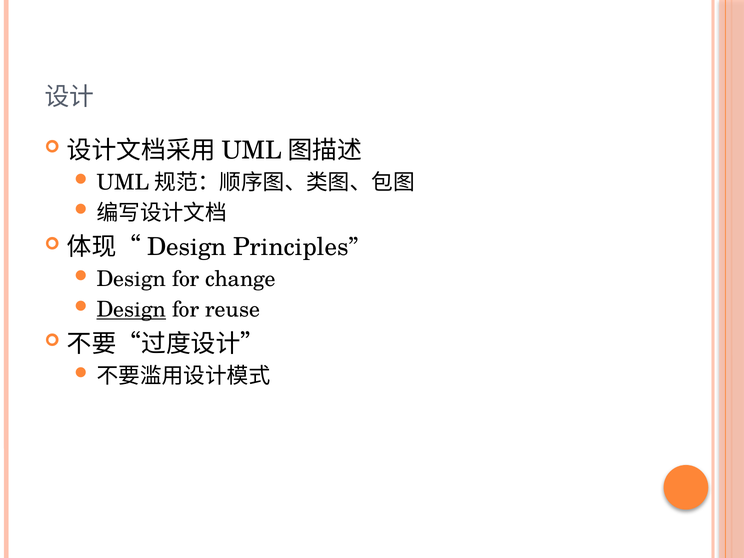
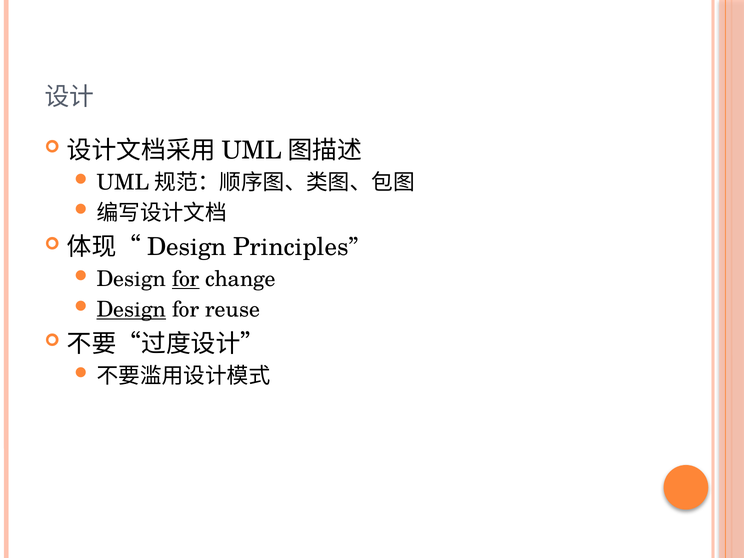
for underline: none -> present (186, 279)
